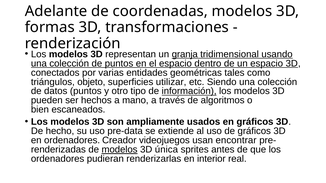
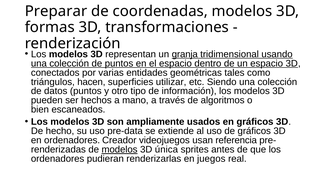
Adelante: Adelante -> Preparar (56, 11)
objeto: objeto -> hacen (91, 82)
información underline: present -> none (189, 91)
encontrar: encontrar -> referencia (236, 141)
interior: interior -> juegos (211, 159)
